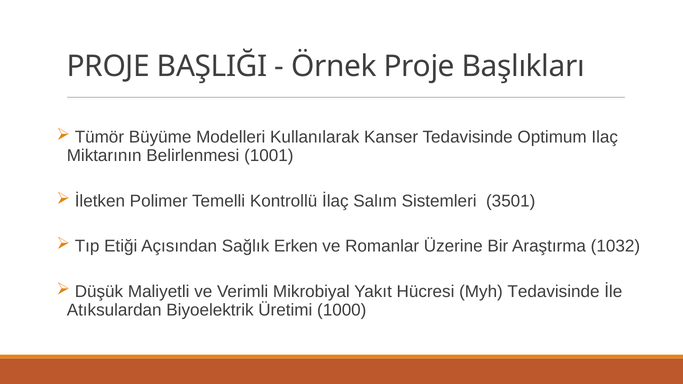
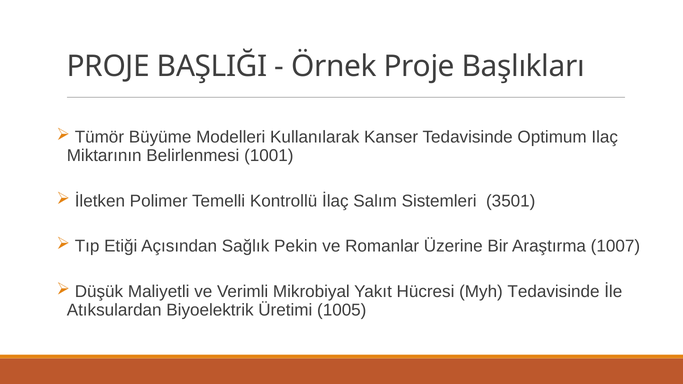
Erken: Erken -> Pekin (296, 246)
1032: 1032 -> 1007 (615, 246)
1000: 1000 -> 1005 (342, 310)
